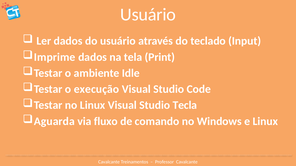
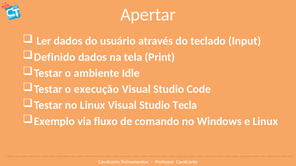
Usuário: Usuário -> Apertar (148, 15)
Imprime: Imprime -> Definido (55, 57)
Aguarda: Aguarda -> Exemplo (54, 122)
